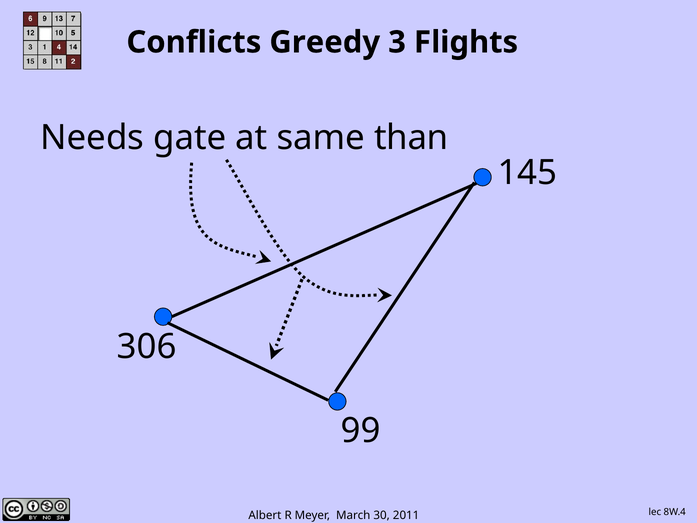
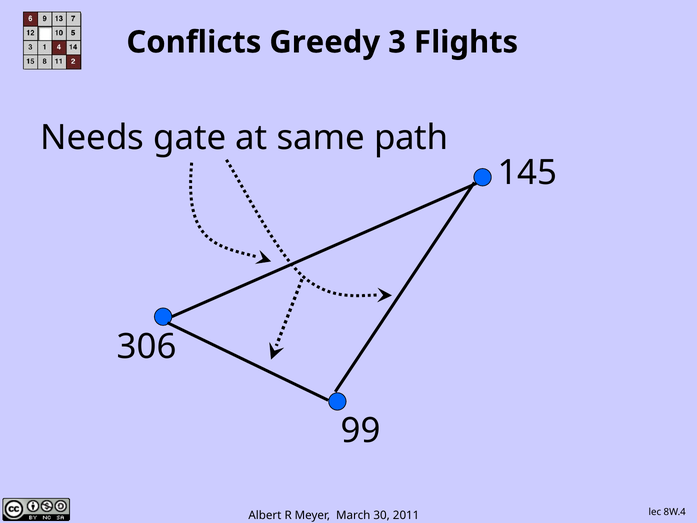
than: than -> path (411, 138)
